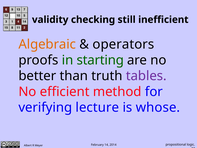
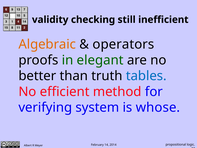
starting: starting -> elegant (100, 60)
tables colour: purple -> blue (146, 76)
lecture: lecture -> system (97, 107)
